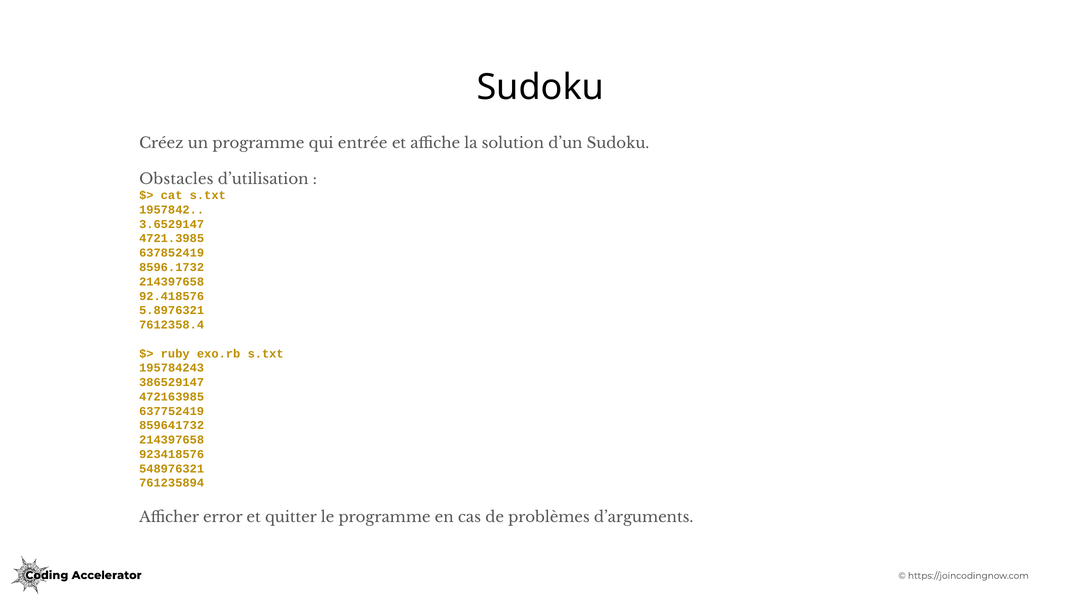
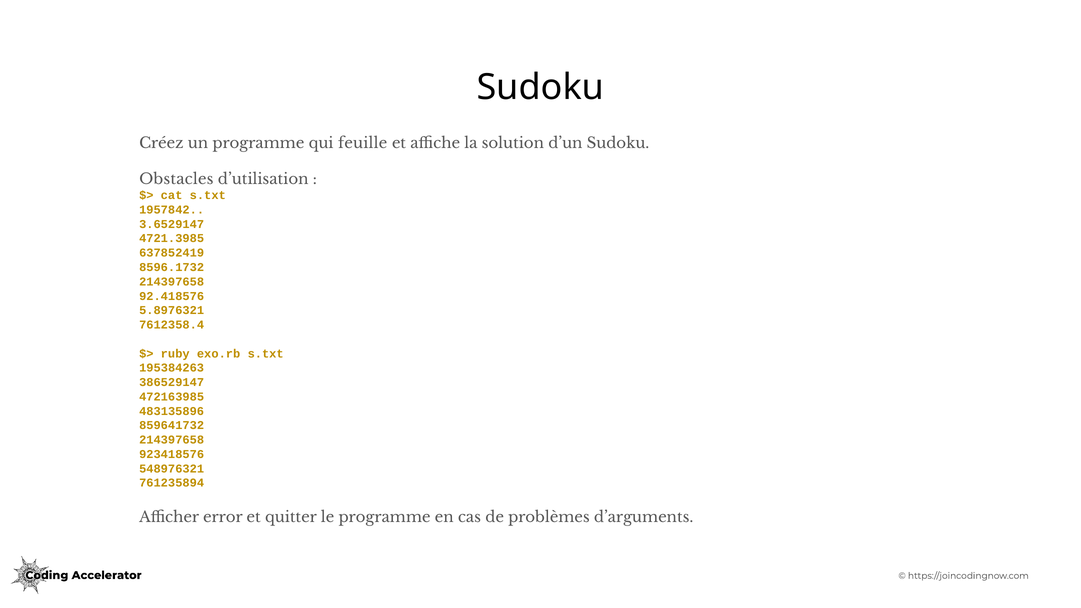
entrée: entrée -> feuille (363, 143)
195784243: 195784243 -> 195384263 (172, 368)
637752419: 637752419 -> 483135896 (172, 411)
